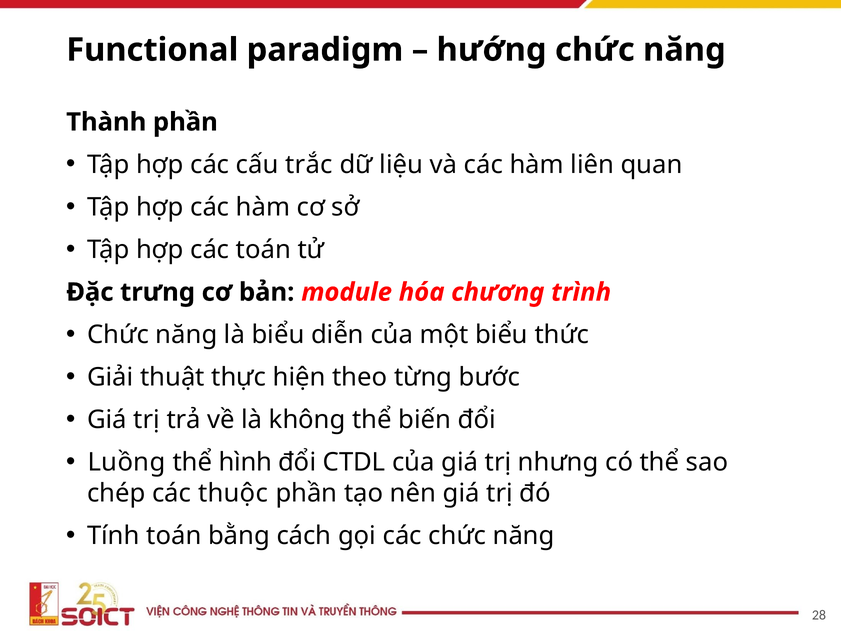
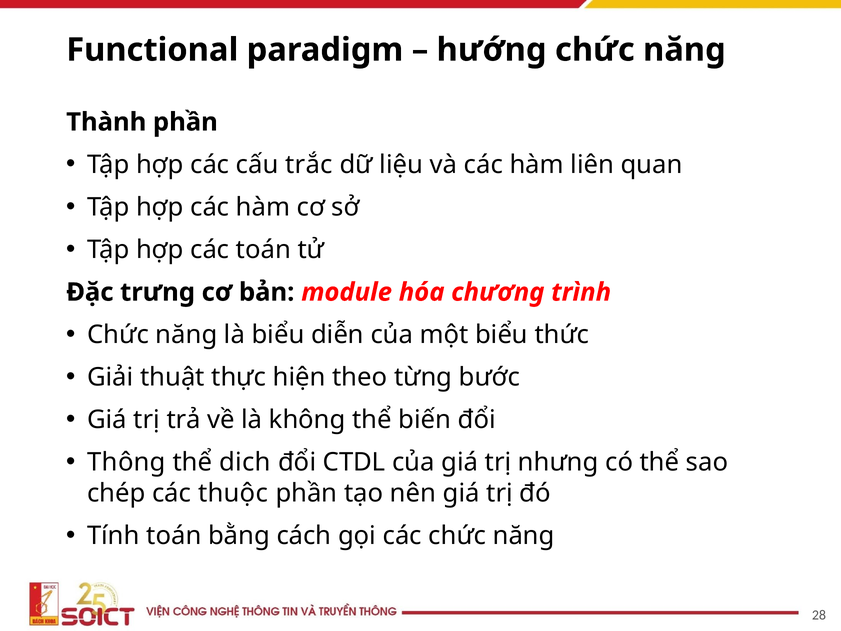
Luồng: Luồng -> Thông (127, 462)
hình: hình -> dịch (245, 462)
